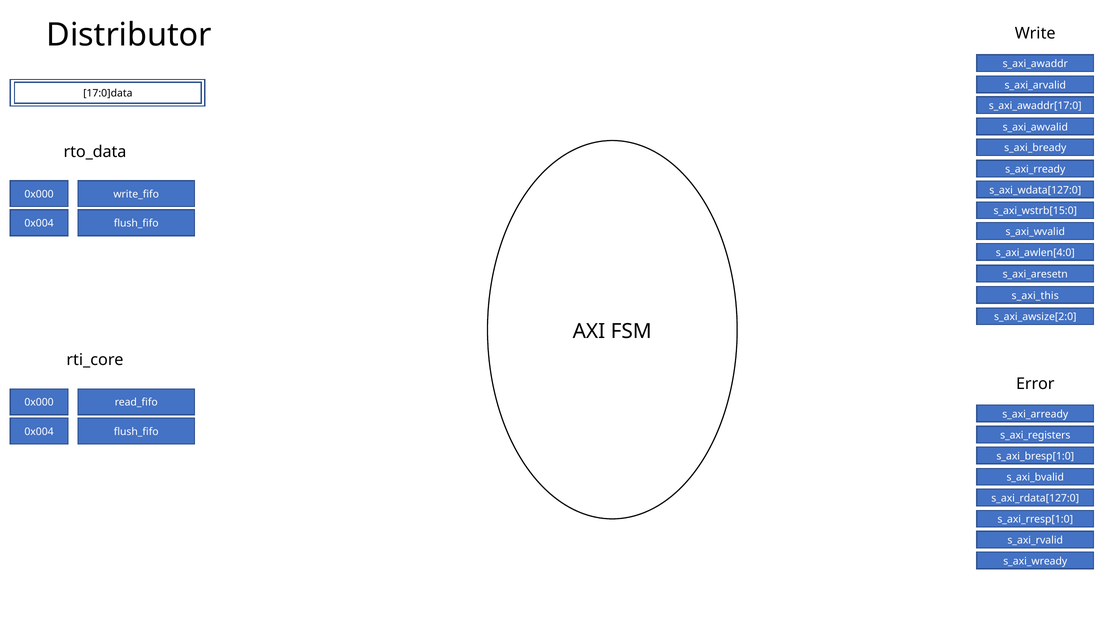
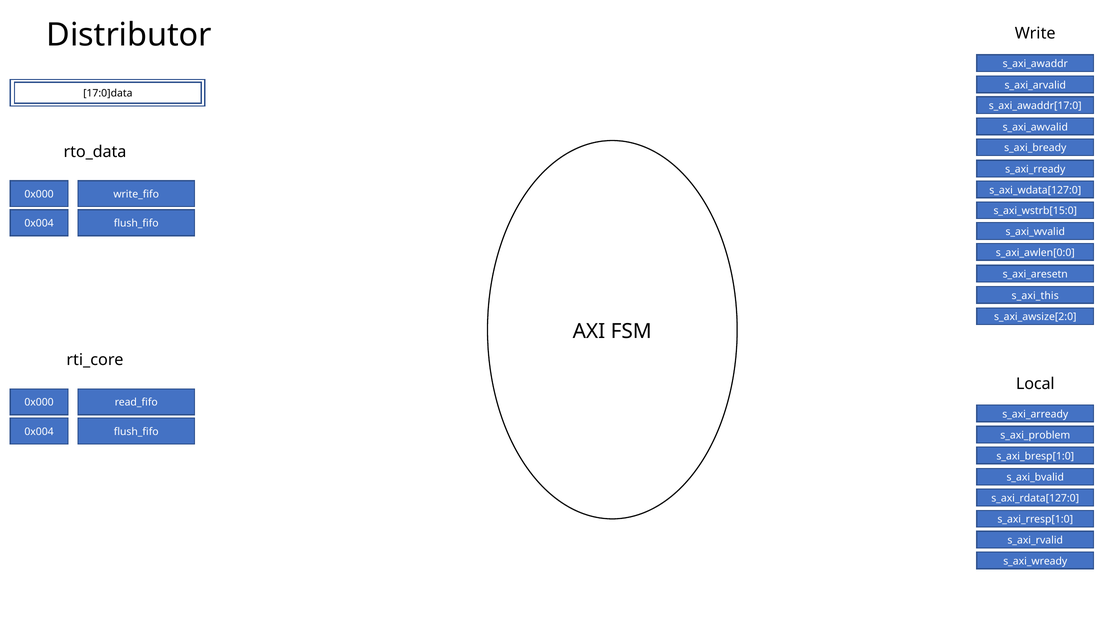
s_axi_awlen[4:0: s_axi_awlen[4:0 -> s_axi_awlen[0:0 (1035, 253)
Error: Error -> Local (1035, 384)
s_axi_registers: s_axi_registers -> s_axi_problem (1035, 436)
